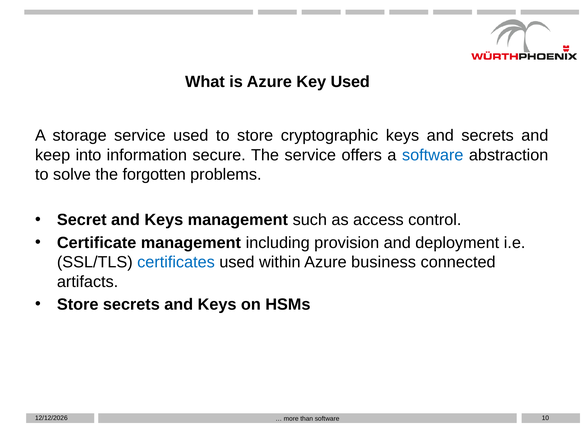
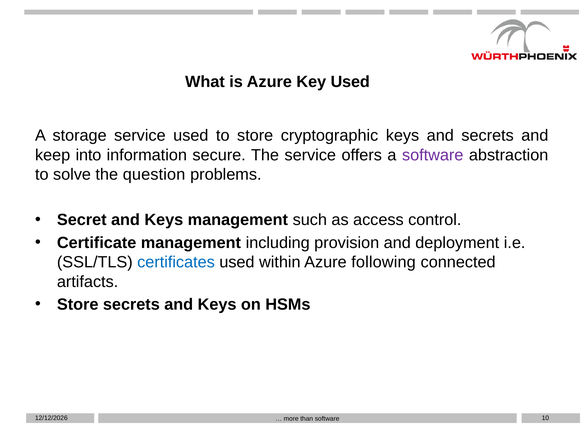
software colour: blue -> purple (433, 155)
forgotten: forgotten -> question (154, 174)
business: business -> following (384, 262)
